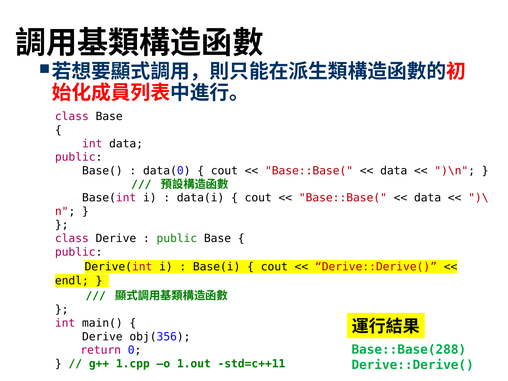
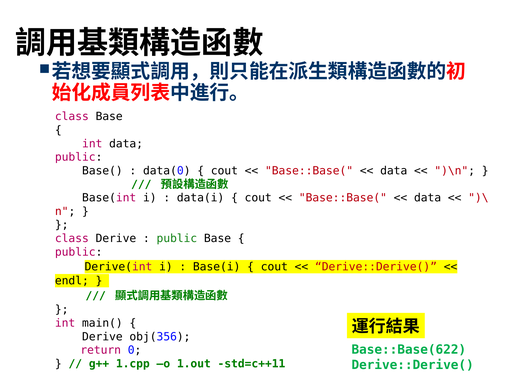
Base::Base(288: Base::Base(288 -> Base::Base(622 (409, 350)
